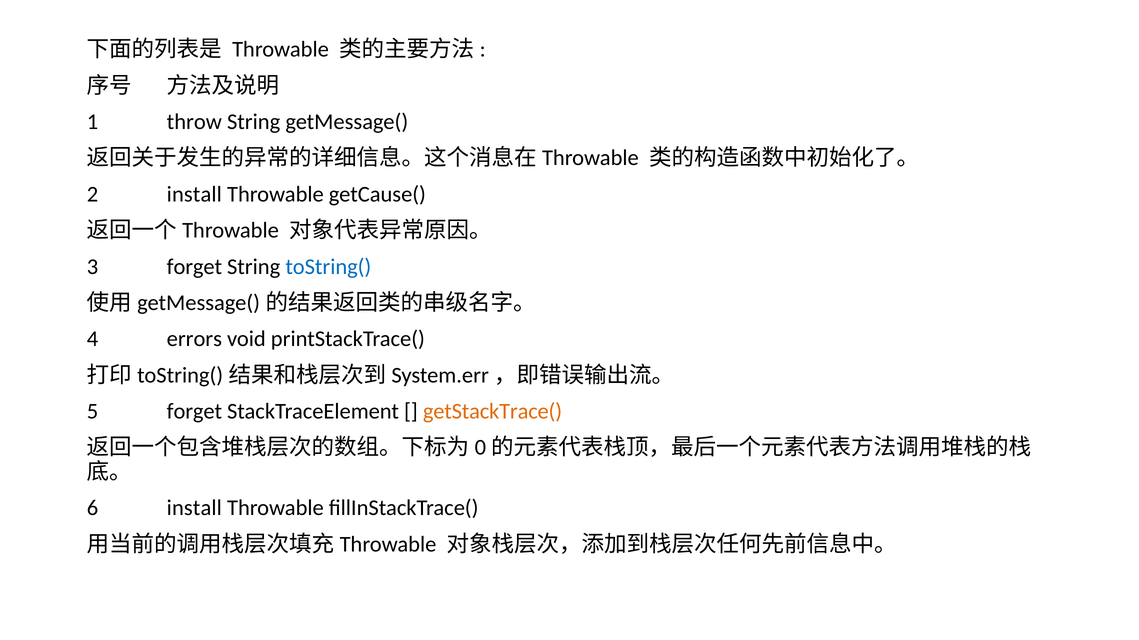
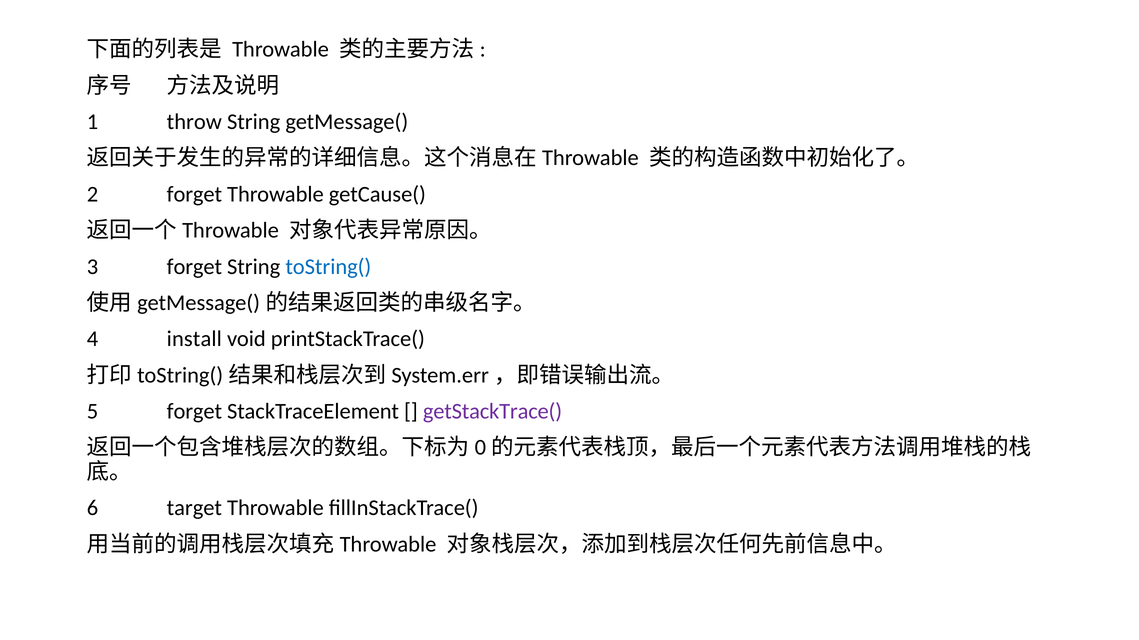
2 install: install -> forget (194, 194)
errors: errors -> install (194, 339)
getStackTrace( colour: orange -> purple (492, 412)
6 install: install -> target (194, 509)
